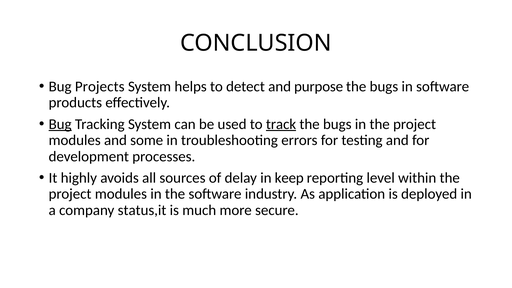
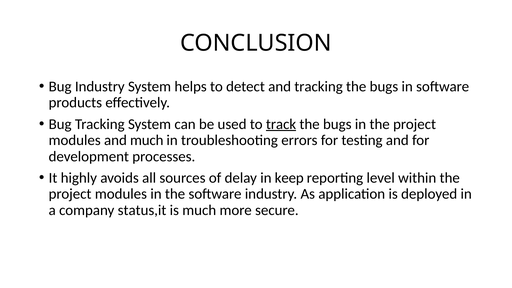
Bug Projects: Projects -> Industry (100, 87)
and purpose: purpose -> tracking (319, 87)
Bug underline: present -> none (60, 124)
and some: some -> much (147, 140)
